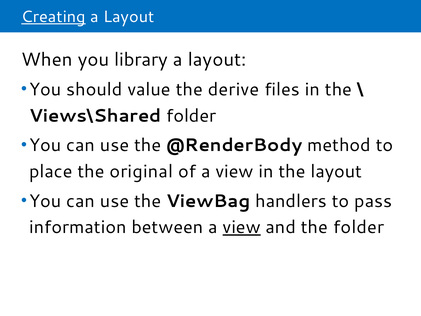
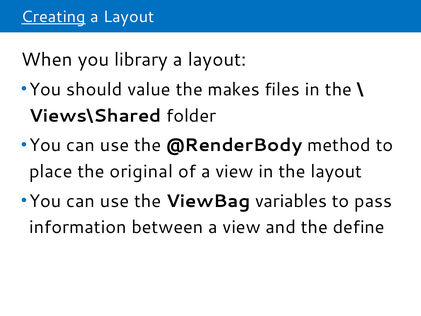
derive: derive -> makes (234, 89)
handlers: handlers -> variables (291, 201)
view underline: present -> none (242, 227)
the folder: folder -> define (359, 227)
